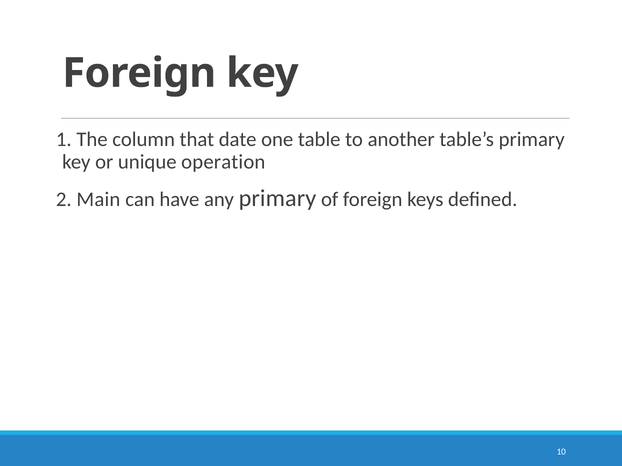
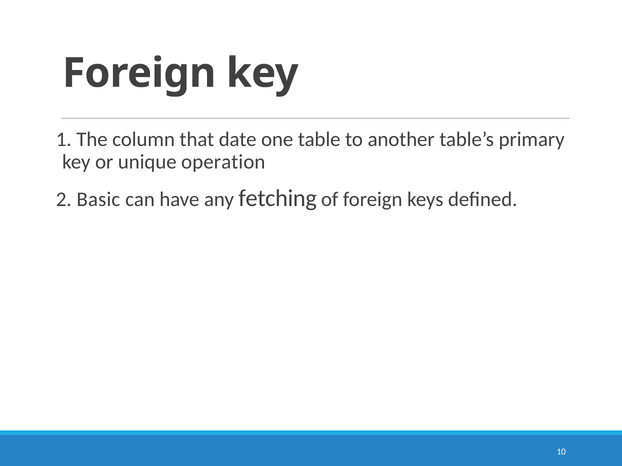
Main: Main -> Basic (98, 200)
any primary: primary -> fetching (278, 198)
